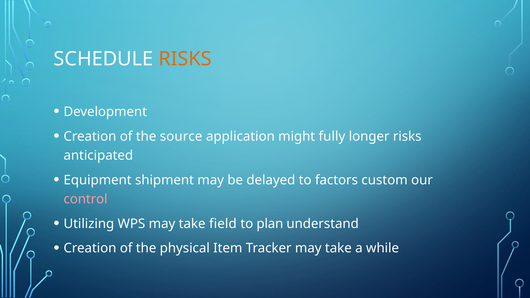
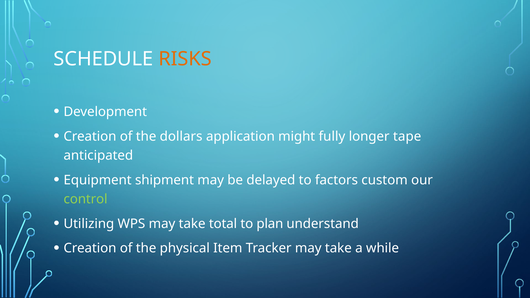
source: source -> dollars (181, 136)
longer risks: risks -> tape (407, 136)
control colour: pink -> light green (86, 199)
field: field -> total (223, 224)
